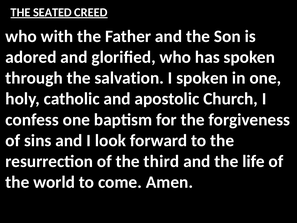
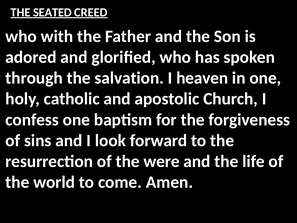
I spoken: spoken -> heaven (202, 78)
third: third -> were (162, 161)
